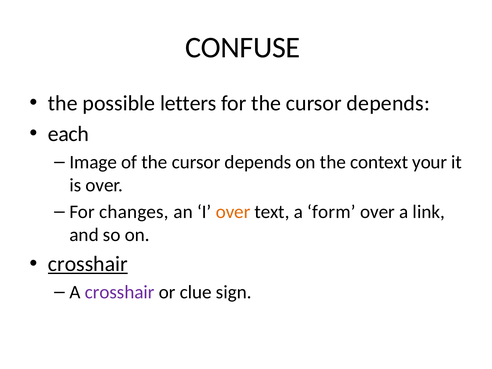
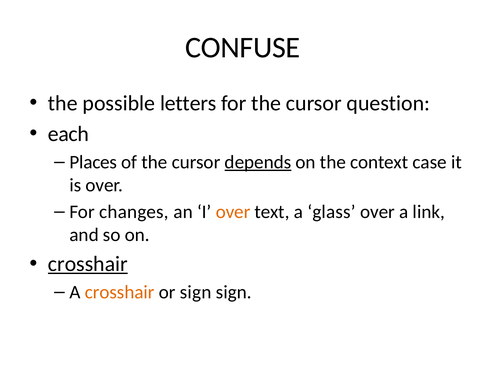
for the cursor depends: depends -> question (388, 103)
Image: Image -> Places (93, 162)
depends underline: none -> present (258, 162)
your: your -> case (430, 162)
form: form -> glass (332, 212)
crosshair colour: purple -> orange (120, 292)
or clue: clue -> sign (196, 292)
